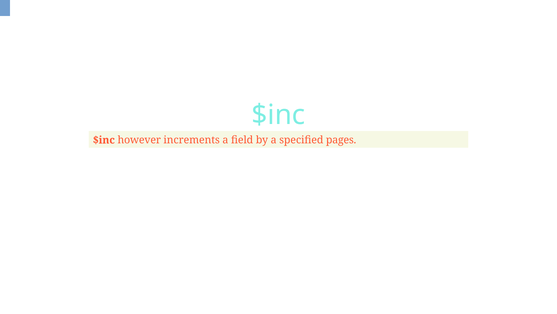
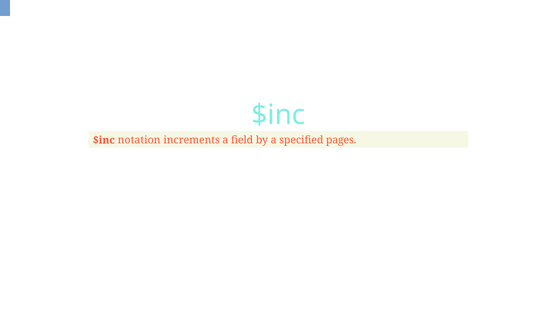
however: however -> notation (139, 140)
